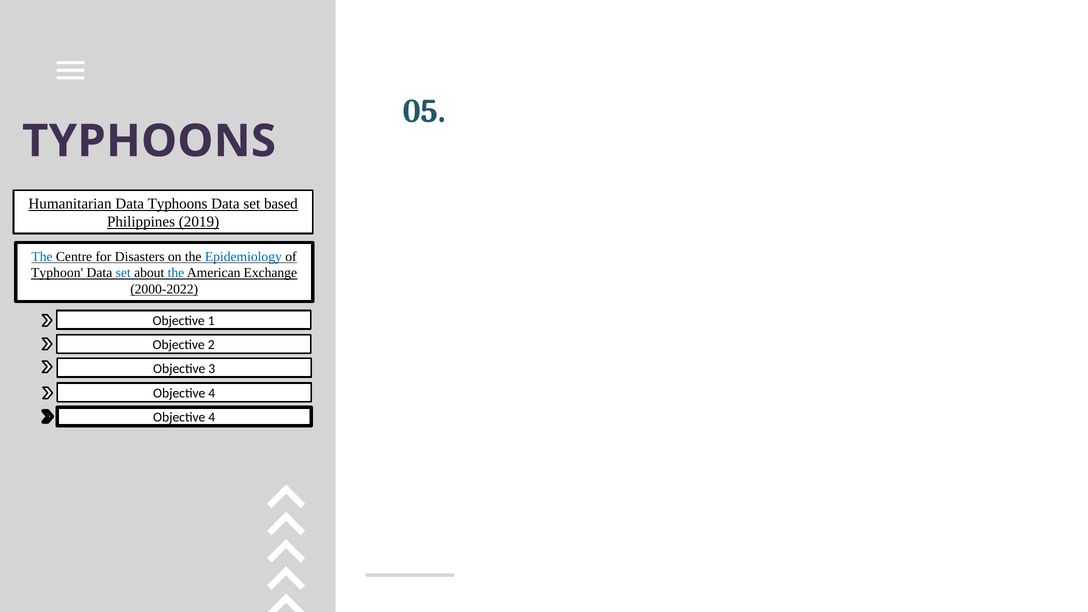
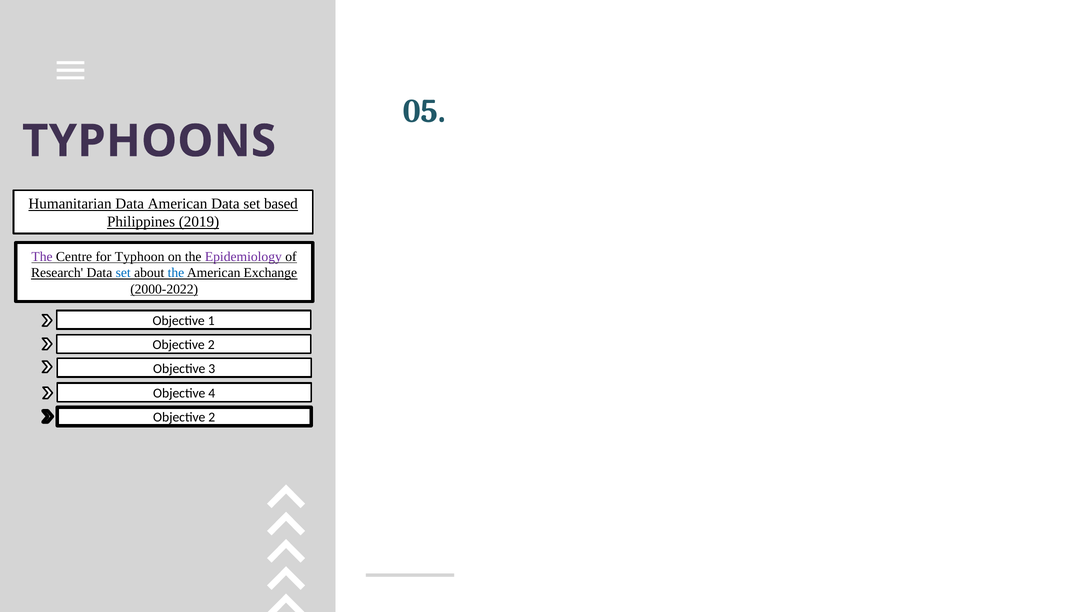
Data Typhoons: Typhoons -> American (178, 204)
The colour: blue -> purple (42, 257)
Disasters: Disasters -> Typhoon (140, 257)
Epidemiology colour: blue -> purple (243, 257)
Typhoon: Typhoon -> Research (57, 273)
4: 4 -> 2 (212, 417)
